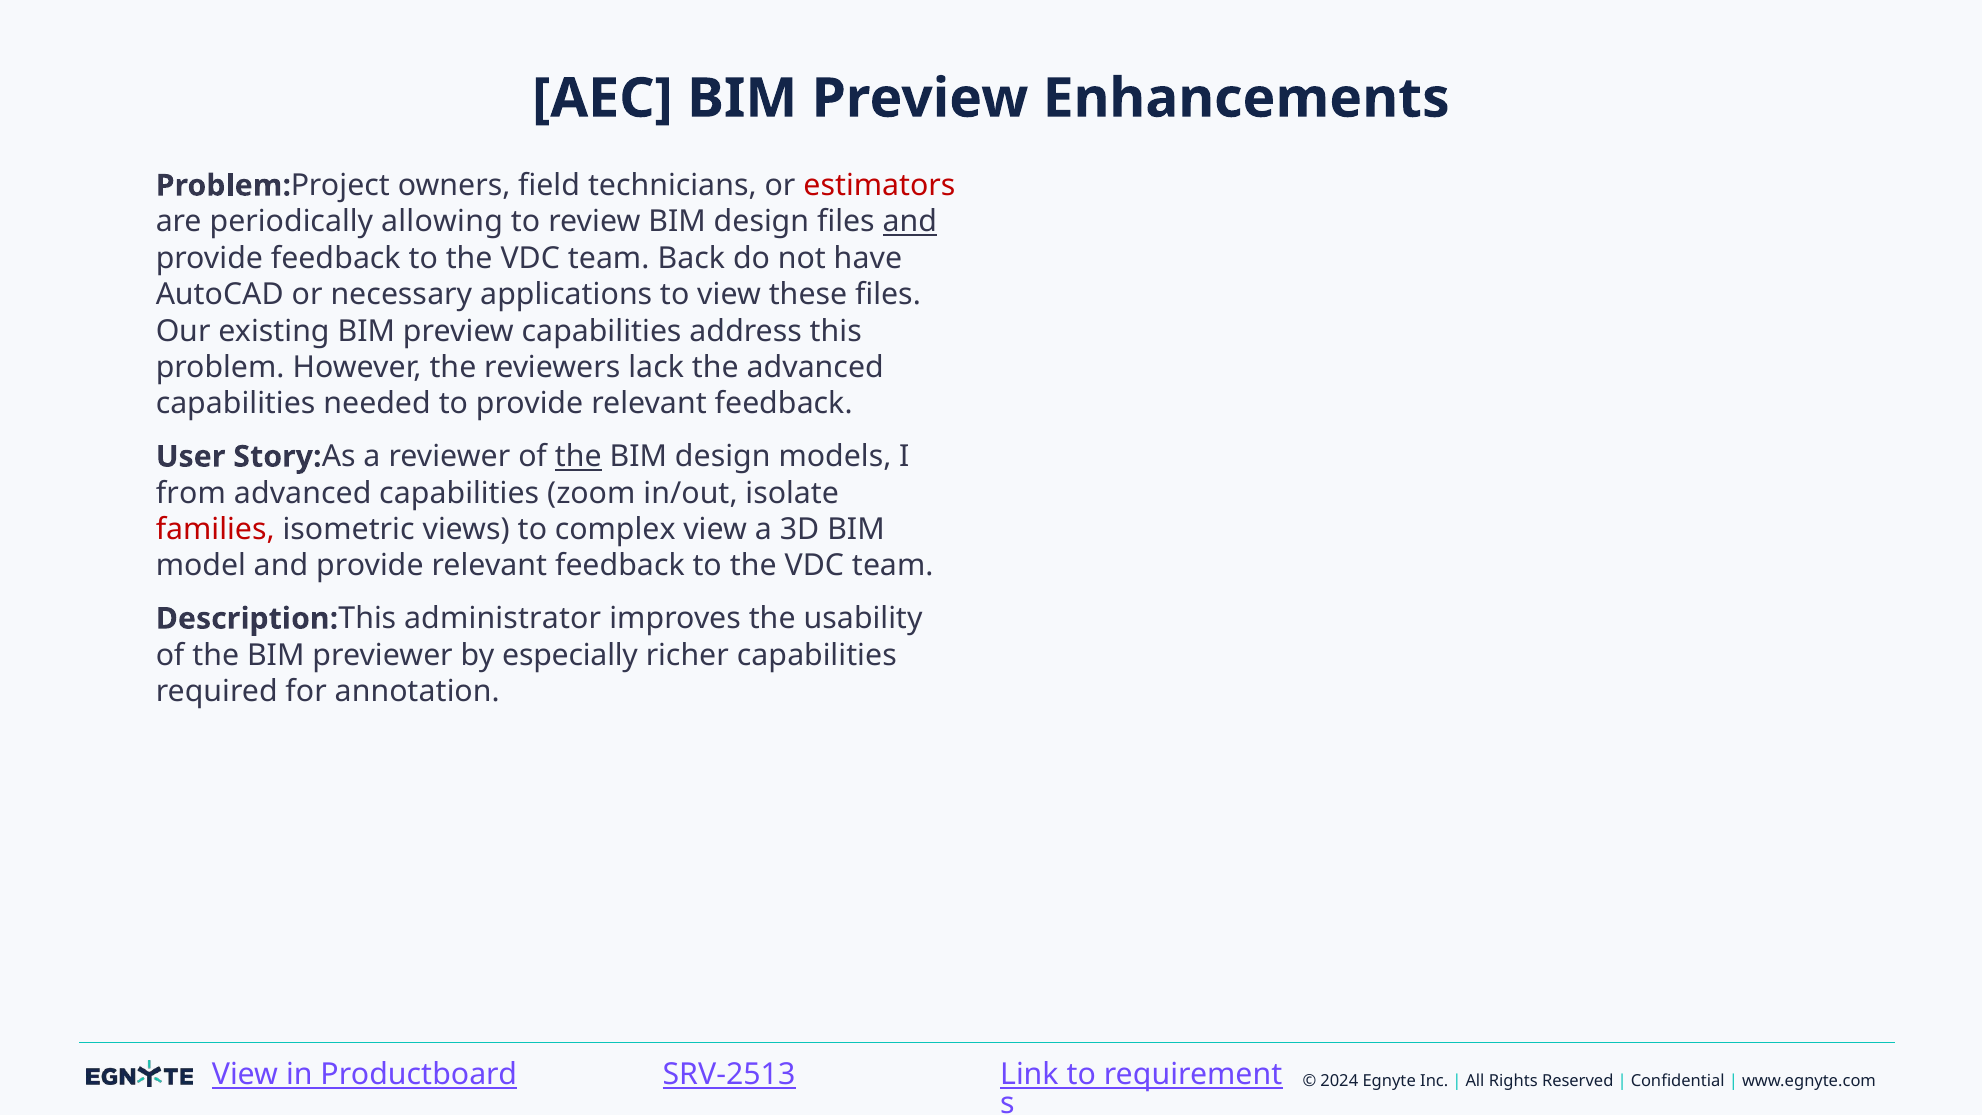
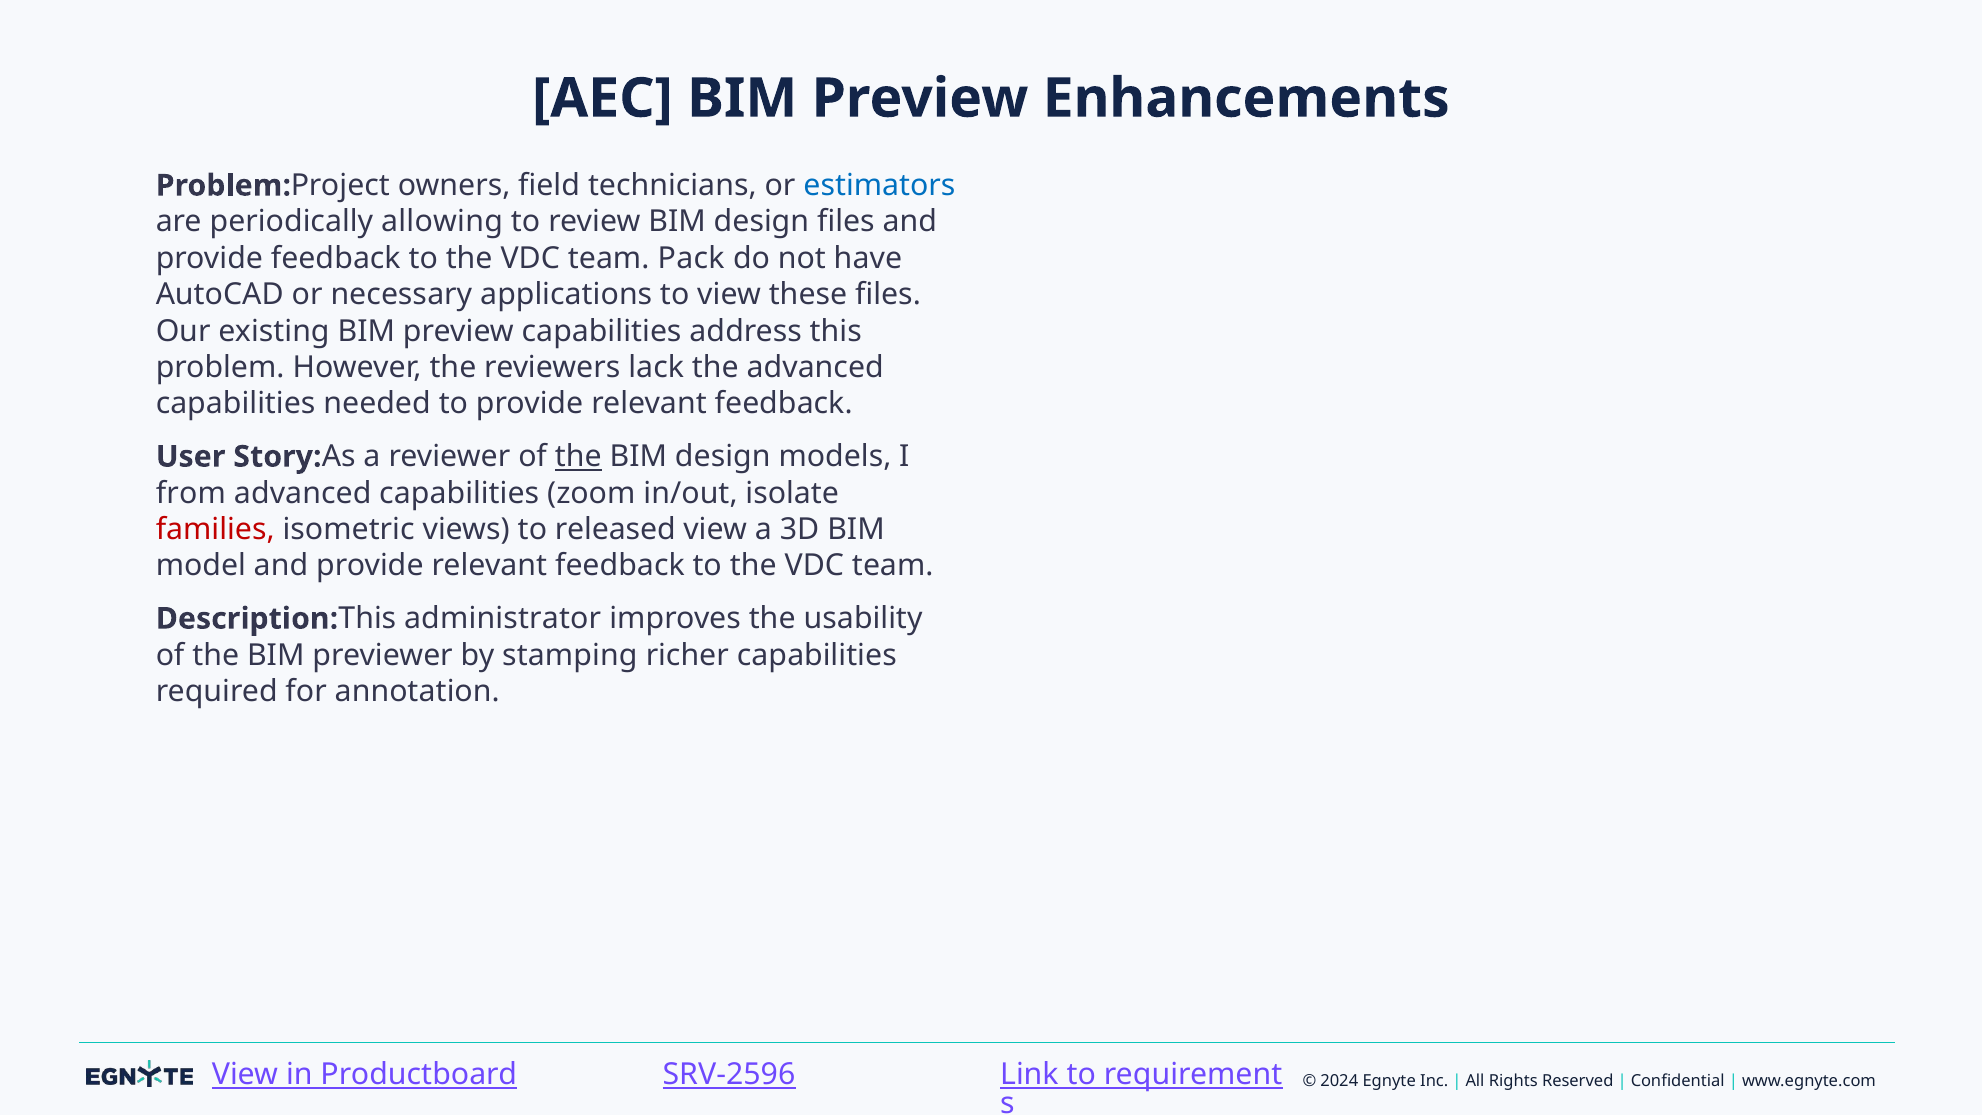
estimators colour: red -> blue (879, 186)
and underline: present -> none (910, 222)
Back: Back -> Pack (691, 258)
complex: complex -> released (615, 529)
especially: especially -> stamping (570, 655)
SRV-2513: SRV-2513 -> SRV-2596 (729, 1074)
